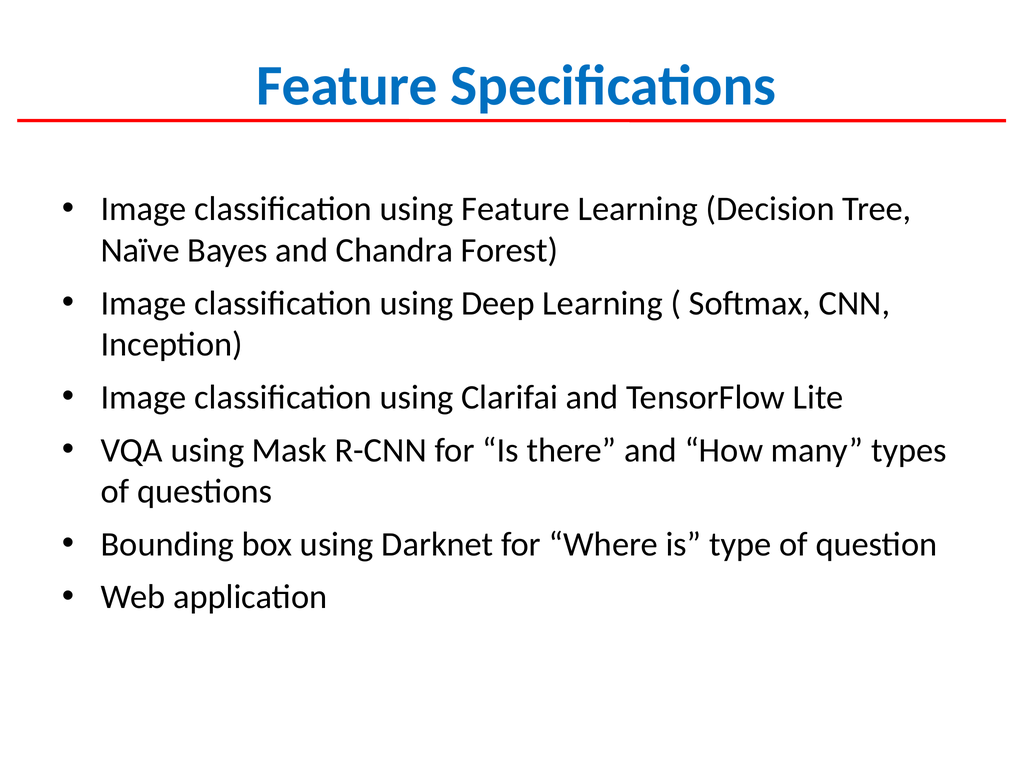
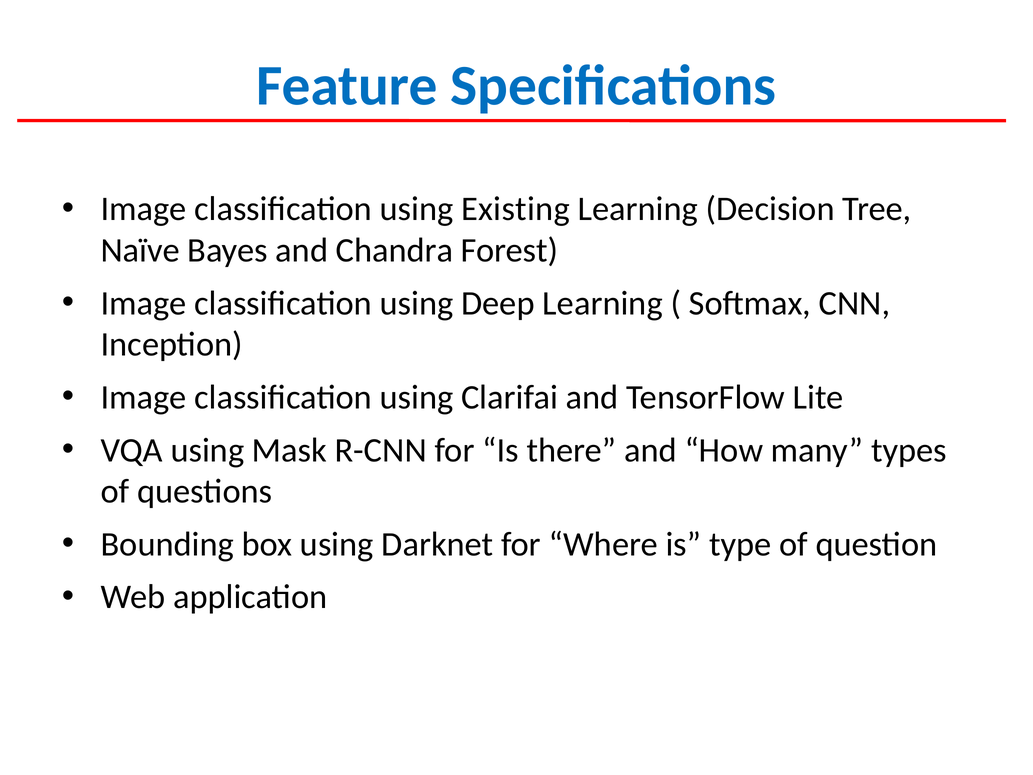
using Feature: Feature -> Existing (515, 209)
